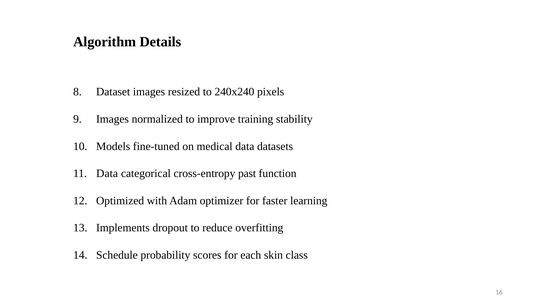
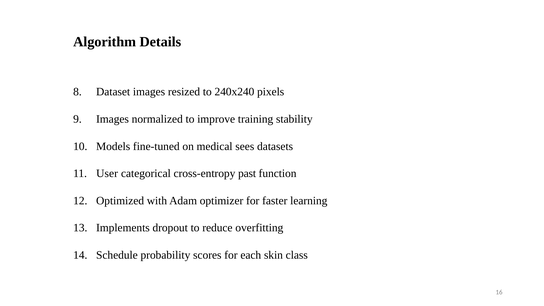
medical data: data -> sees (245, 146)
Data: Data -> User (107, 173)
